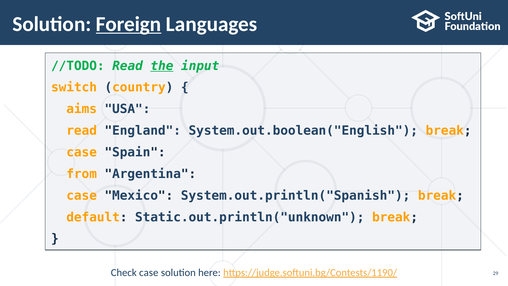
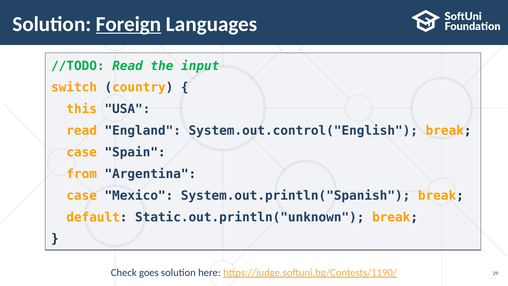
the underline: present -> none (162, 66)
aims: aims -> this (82, 109)
System.out.boolean("English: System.out.boolean("English -> System.out.control("English (303, 131)
Check case: case -> goes (149, 272)
